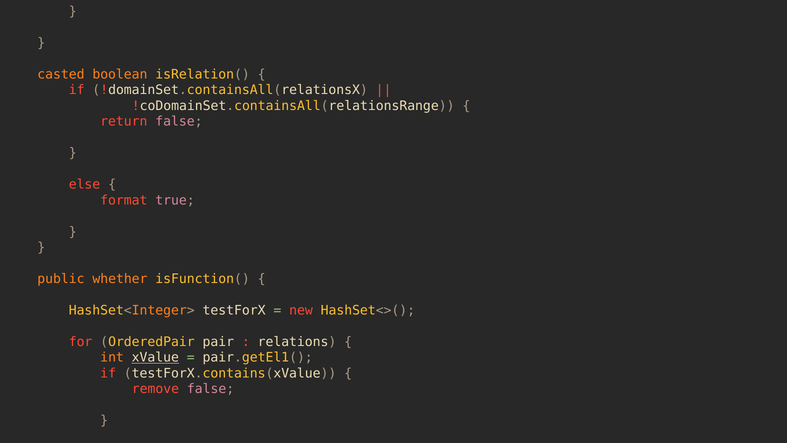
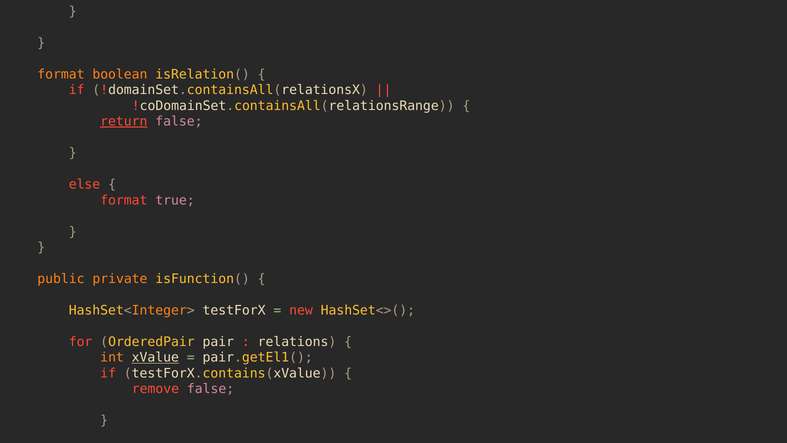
casted: casted -> format (61, 74)
return underline: none -> present (124, 121)
public whether: whether -> private (120, 279)
